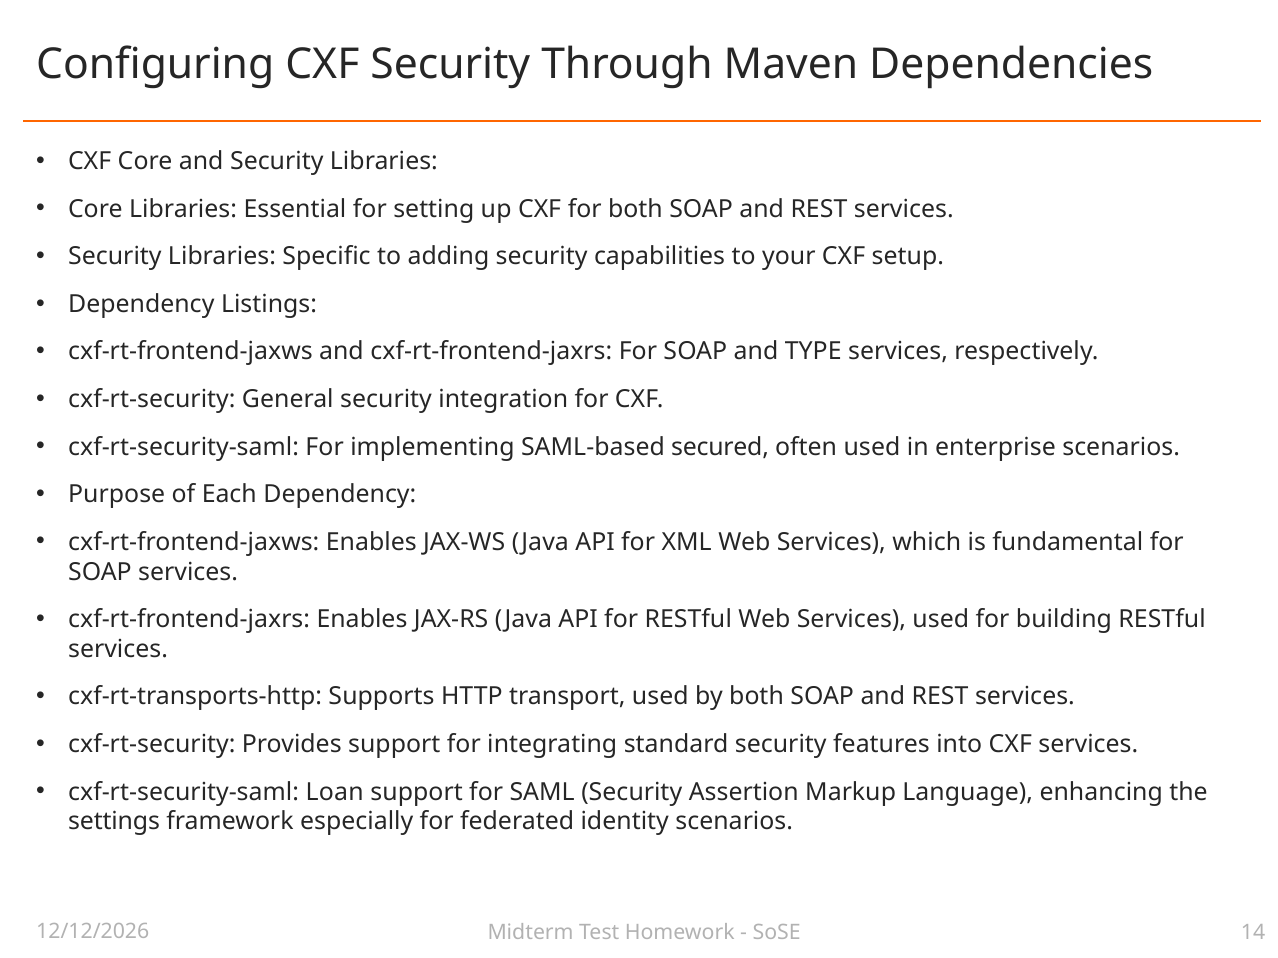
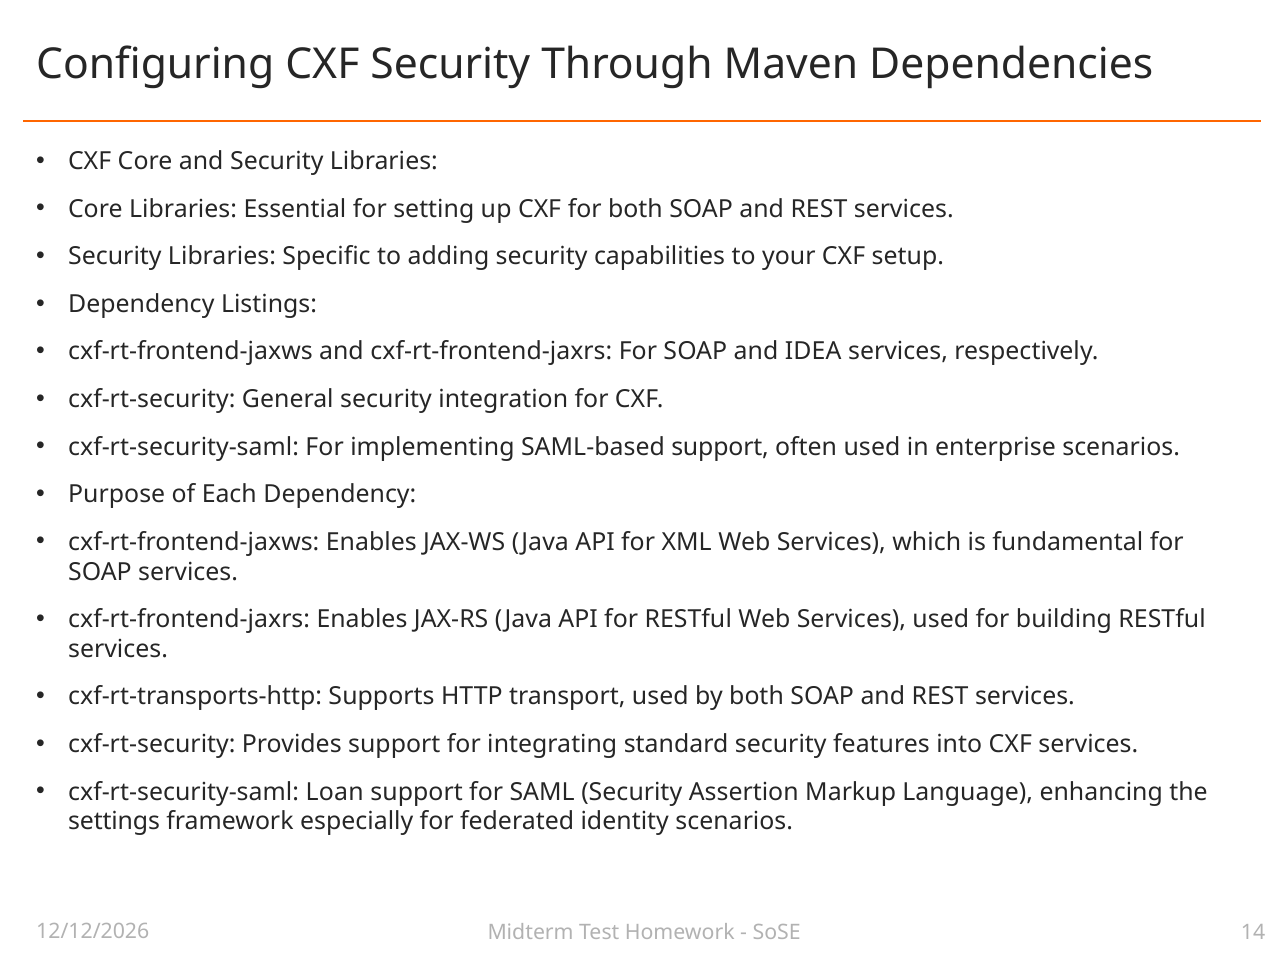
TYPE: TYPE -> IDEA (813, 352)
SAML-based secured: secured -> support (720, 447)
